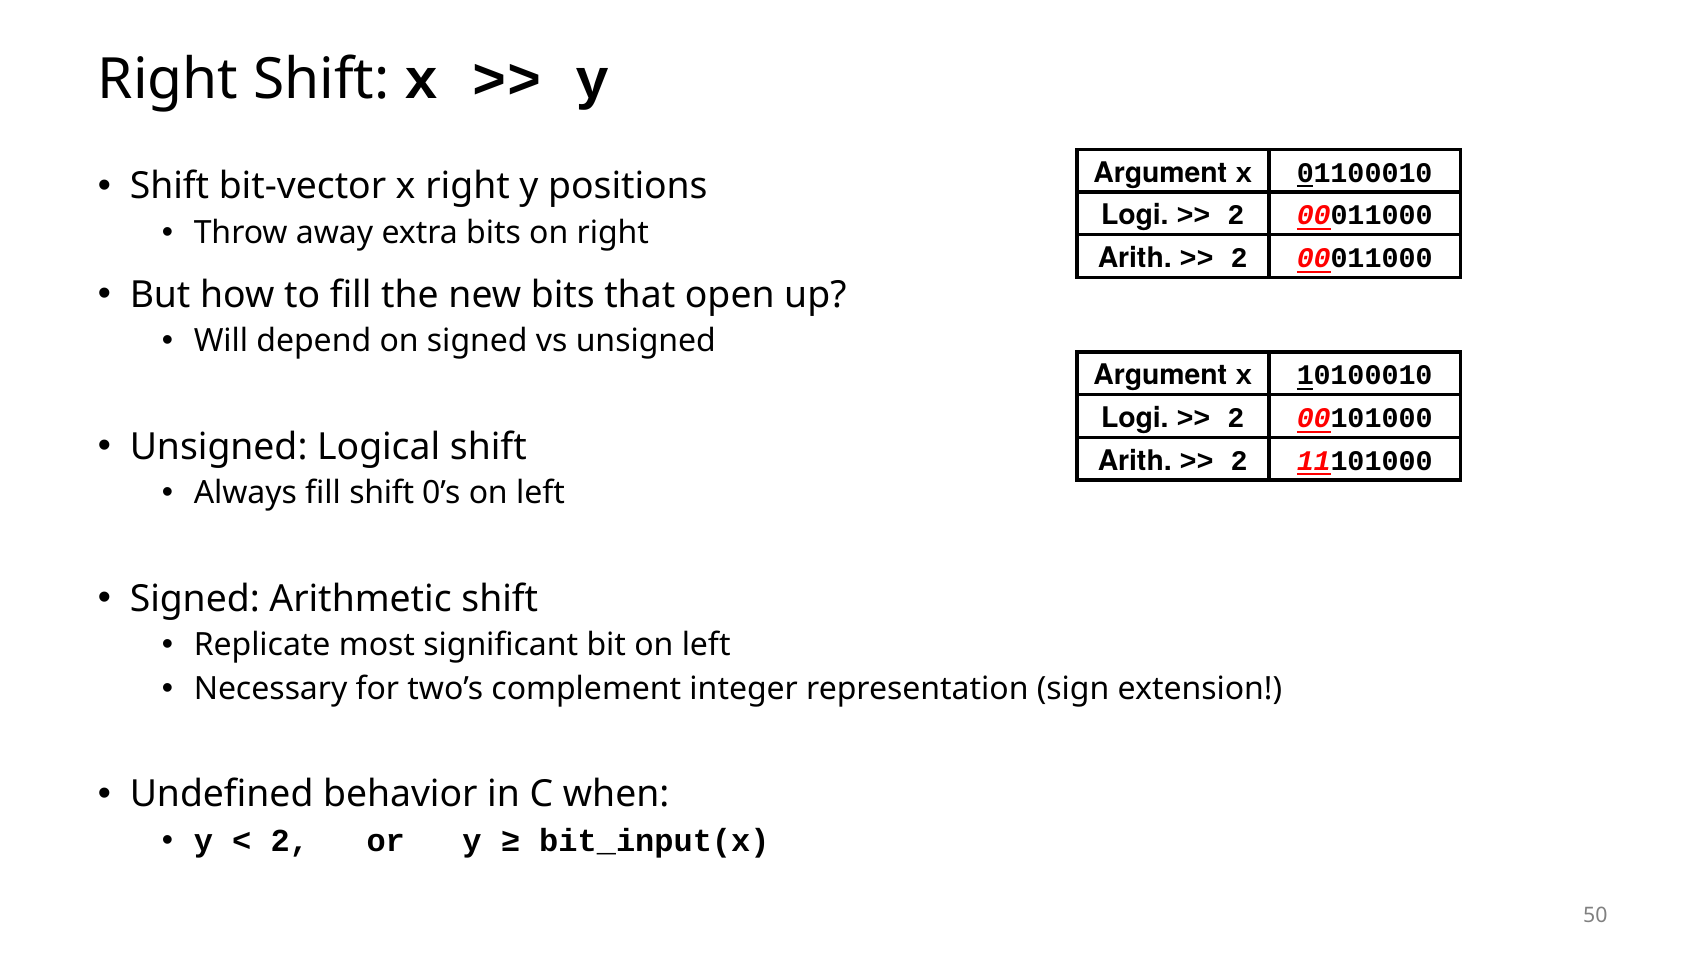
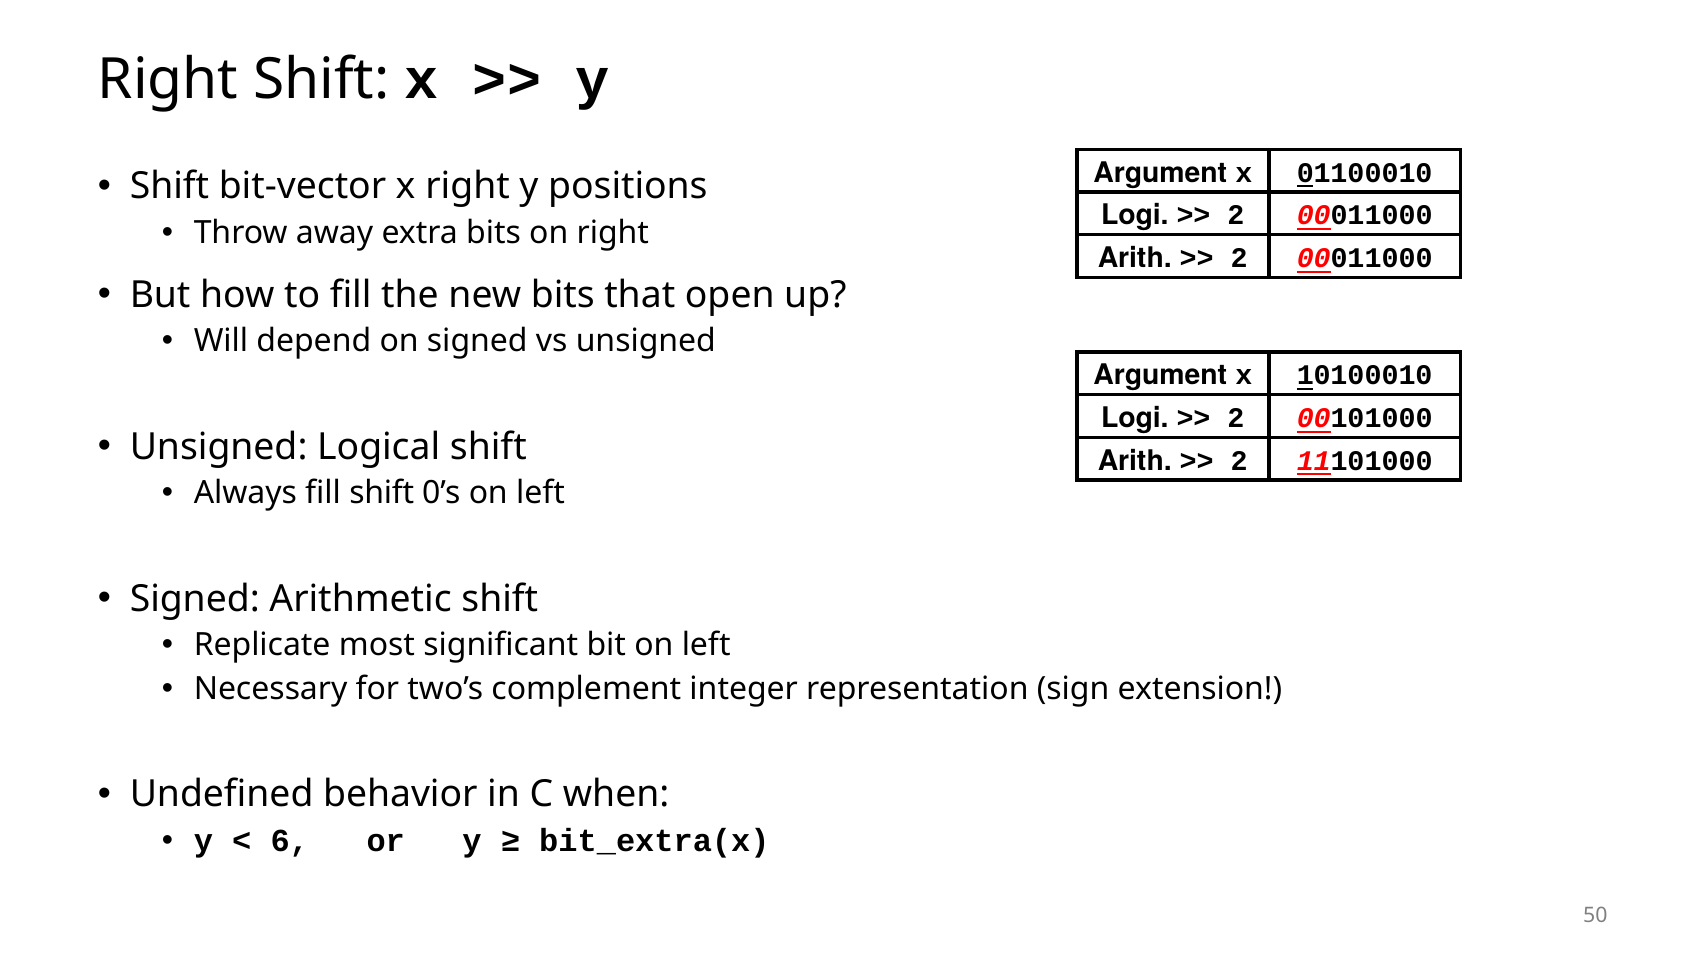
2: 2 -> 6 (290, 841)
bit_input(x: bit_input(x -> bit_extra(x (654, 841)
